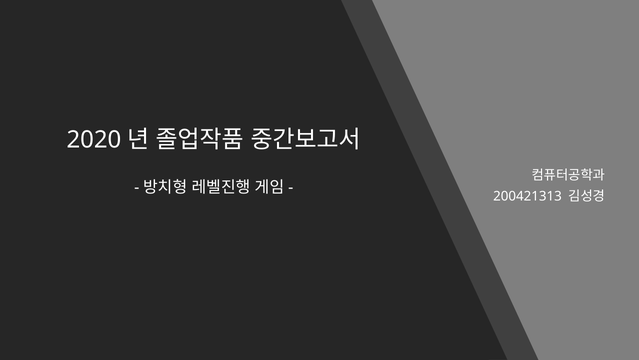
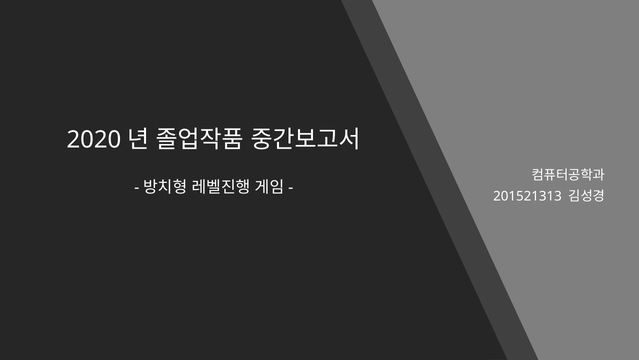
200421313: 200421313 -> 201521313 (527, 196)
